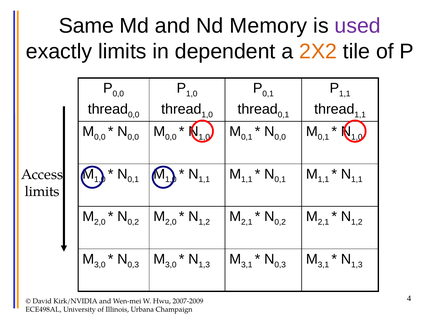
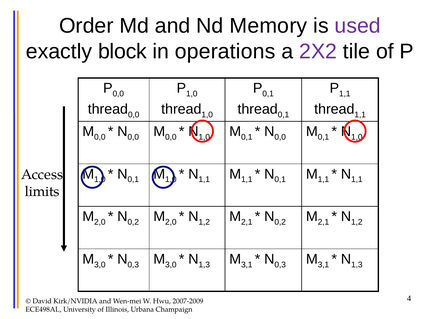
Same: Same -> Order (86, 26)
exactly limits: limits -> block (122, 52)
dependent: dependent -> operations (225, 52)
2X2 colour: orange -> purple (318, 52)
